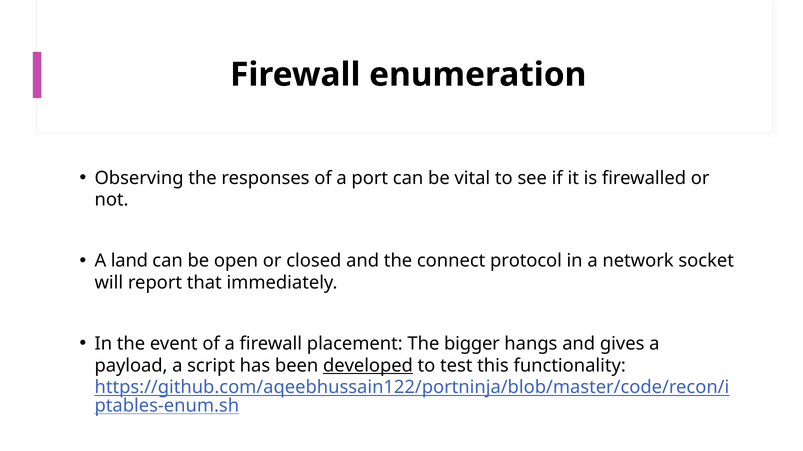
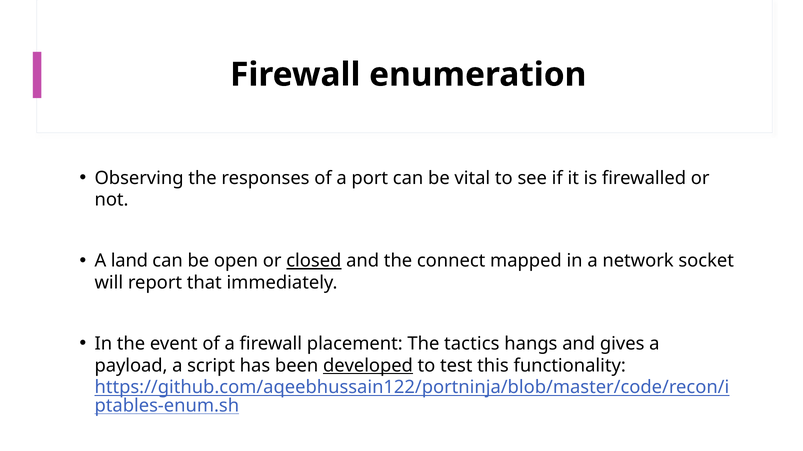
closed underline: none -> present (314, 261)
protocol: protocol -> mapped (526, 261)
bigger: bigger -> tactics (472, 344)
